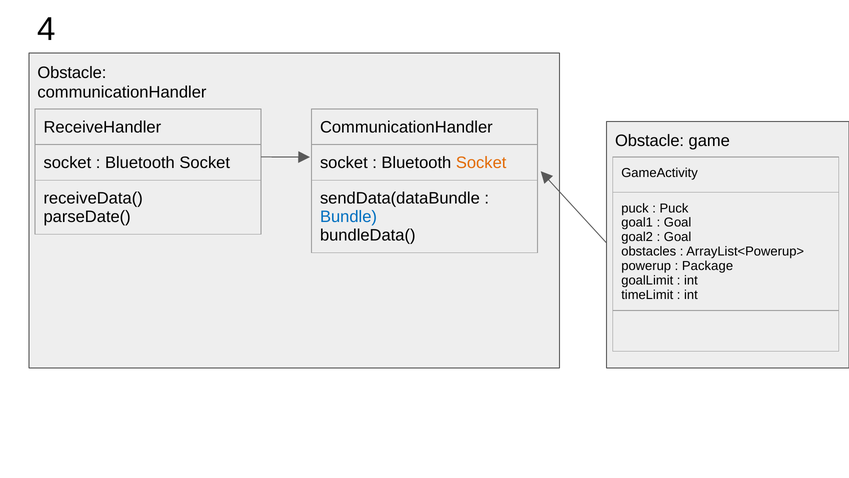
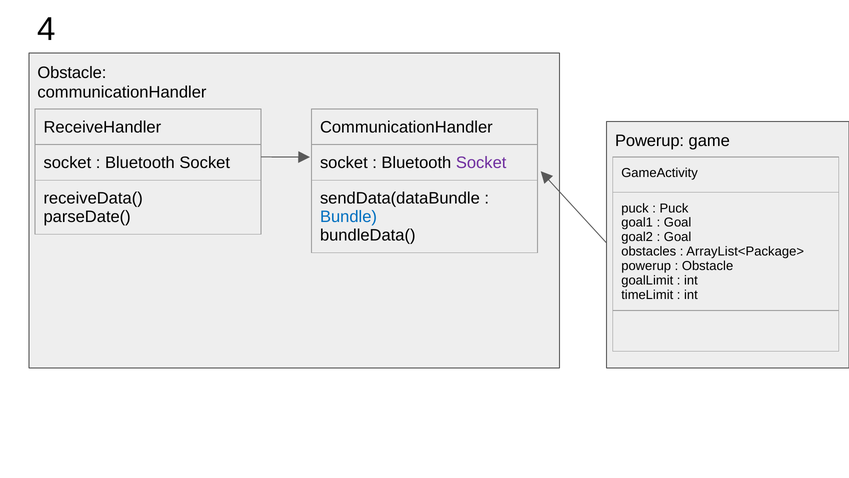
Obstacle: Obstacle -> Powerup (650, 141)
Socket colour: orange -> purple (481, 163)
ArrayList<Powerup>: ArrayList<Powerup> -> ArrayList<Package> (745, 251)
Package: Package -> Obstacle (708, 266)
